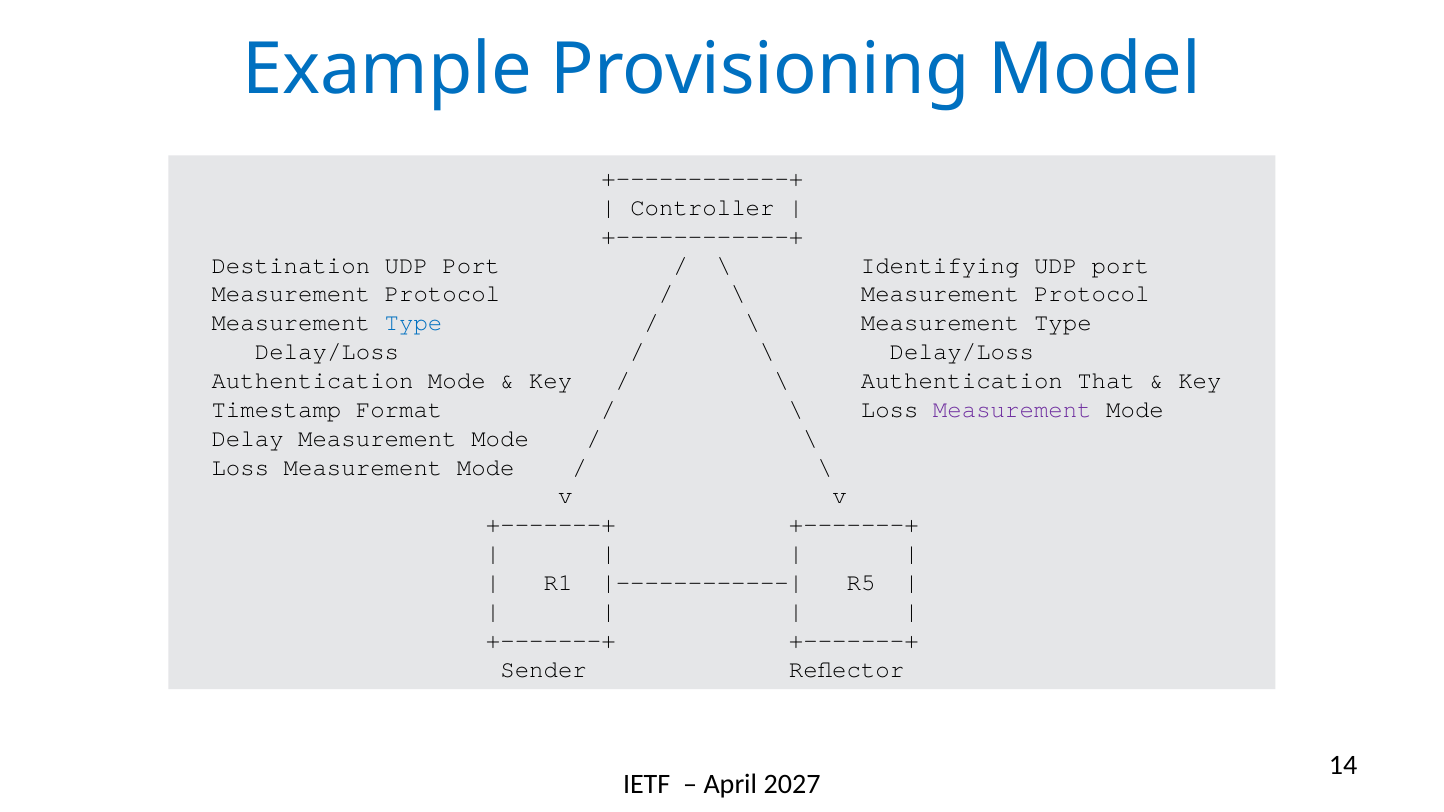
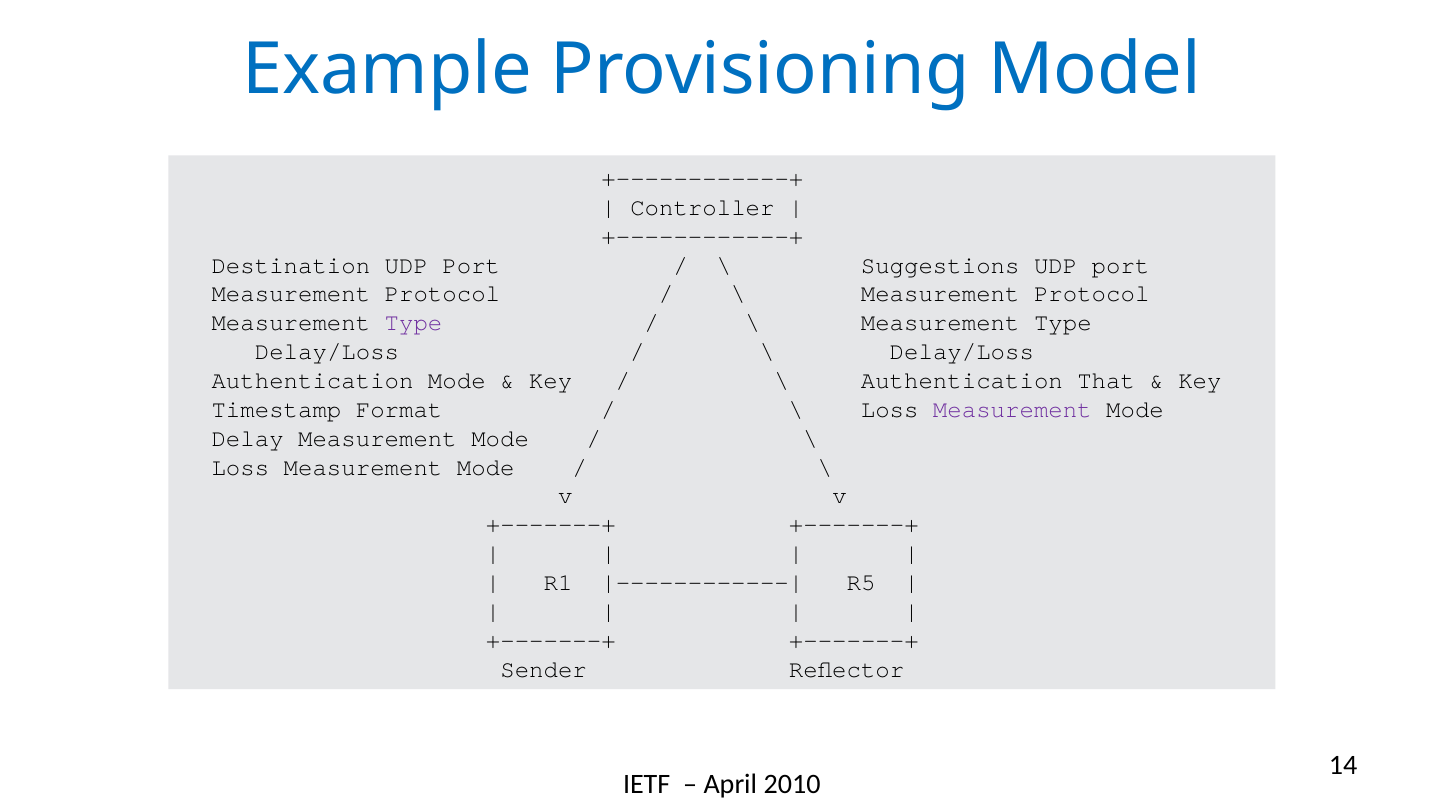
Identifying: Identifying -> Suggestions (940, 265)
Type colour: blue -> purple (414, 323)
2027: 2027 -> 2010 (792, 785)
